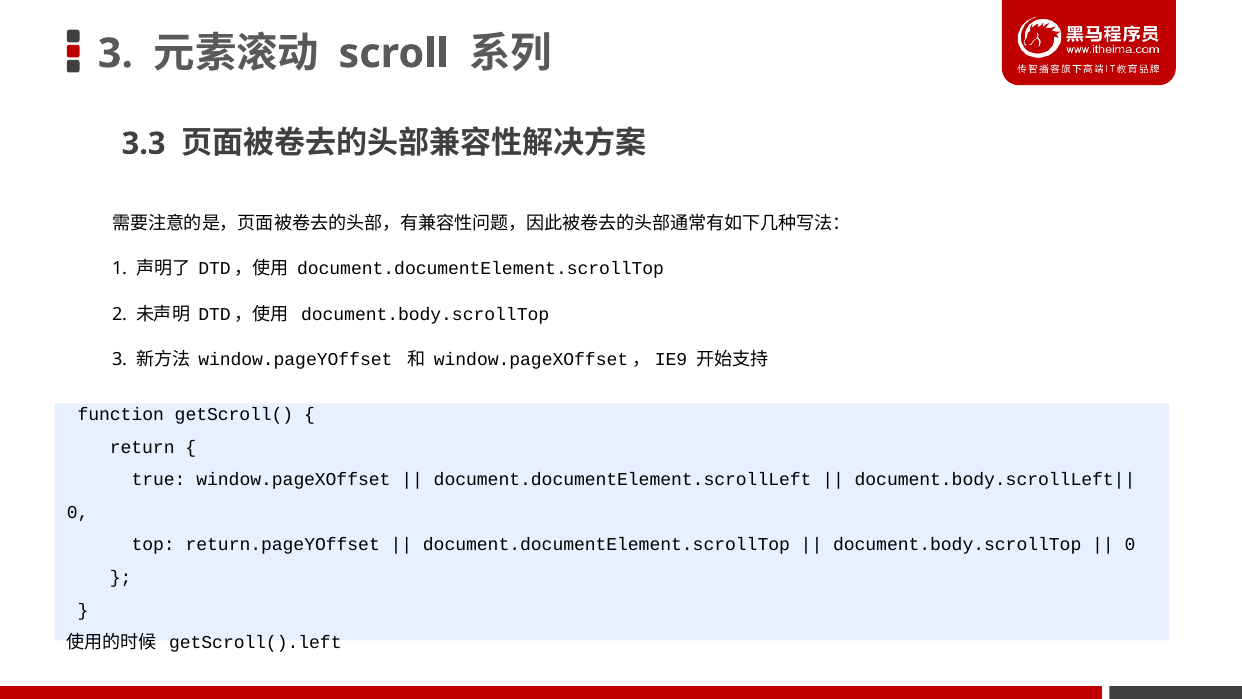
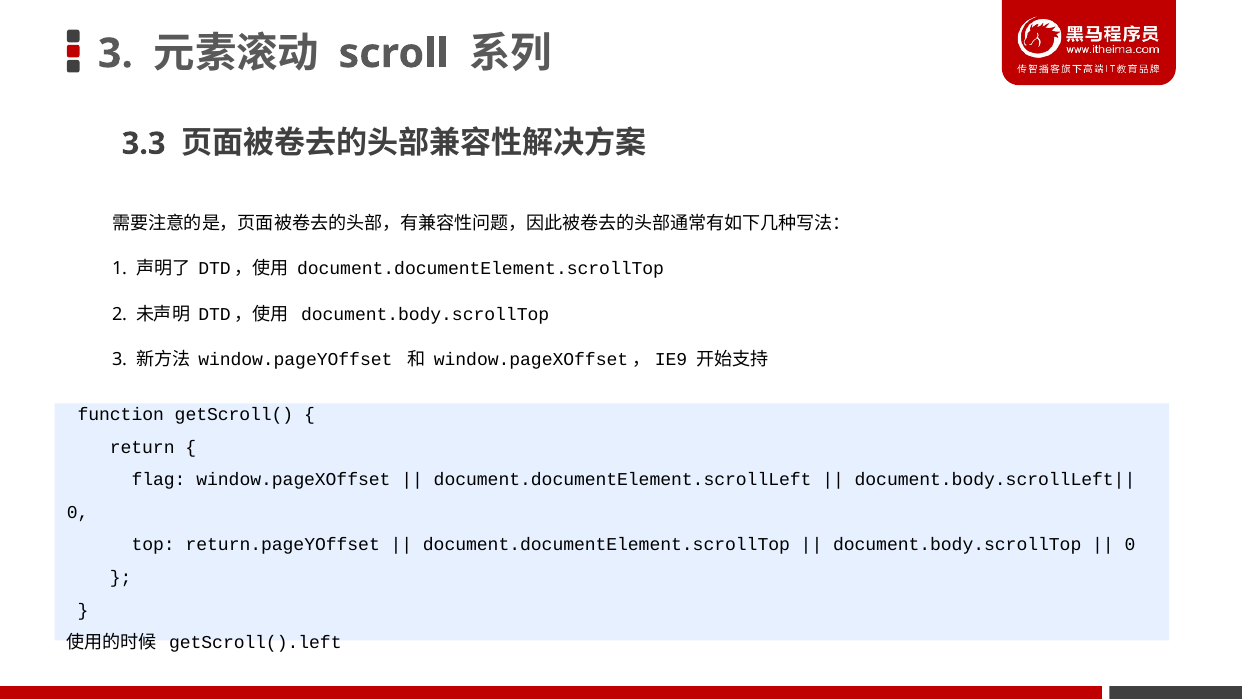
true: true -> flag (159, 479)
